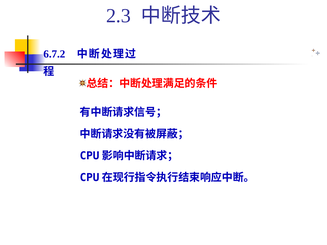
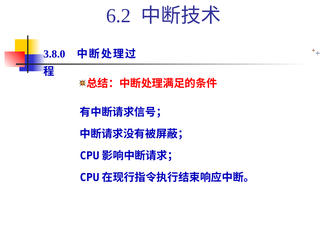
2.3: 2.3 -> 6.2 (118, 16)
6.7.2: 6.7.2 -> 3.8.0 (54, 54)
